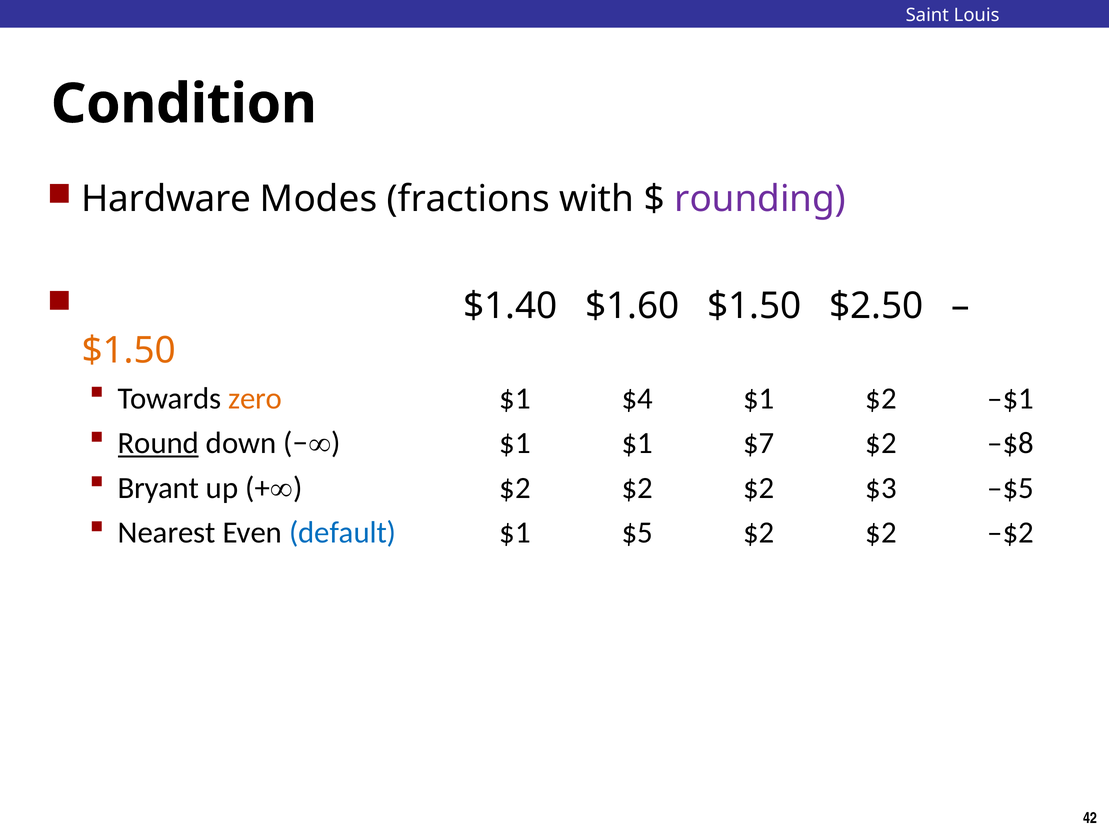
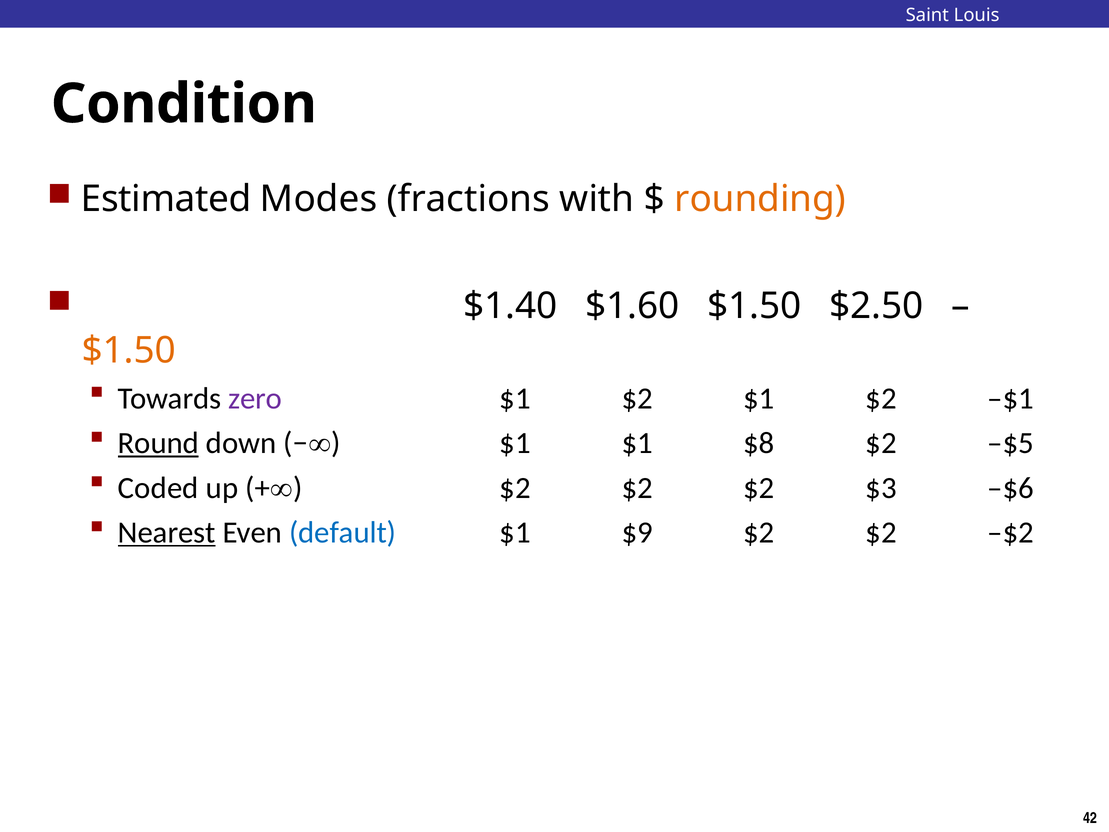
Hardware: Hardware -> Estimated (166, 199)
rounding colour: purple -> orange (760, 199)
zero colour: orange -> purple (255, 398)
$4: $4 -> $2 (637, 398)
$7: $7 -> $8 (759, 443)
–$8: –$8 -> –$5 (1011, 443)
Bryant: Bryant -> Coded (158, 488)
–$5: –$5 -> –$6 (1011, 488)
Nearest underline: none -> present (167, 532)
$5: $5 -> $9 (637, 532)
